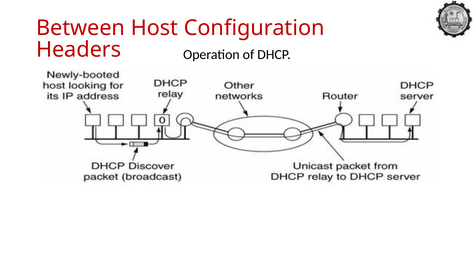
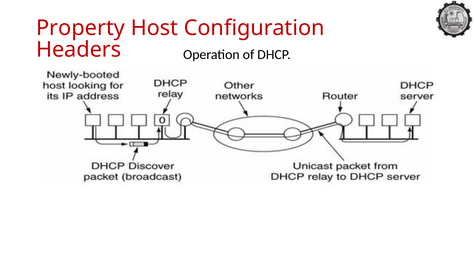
Between: Between -> Property (81, 28)
